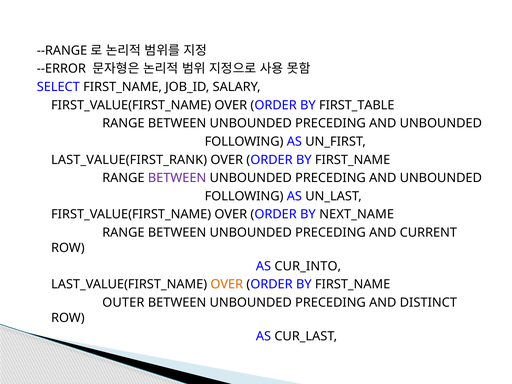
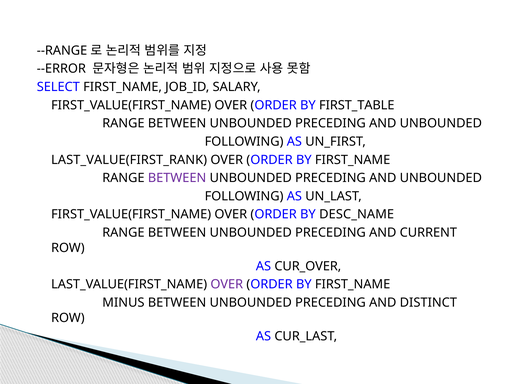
NEXT_NAME: NEXT_NAME -> DESC_NAME (357, 214)
CUR_INTO: CUR_INTO -> CUR_OVER (308, 266)
OVER colour: orange -> purple (227, 284)
OUTER: OUTER -> MINUS (123, 303)
